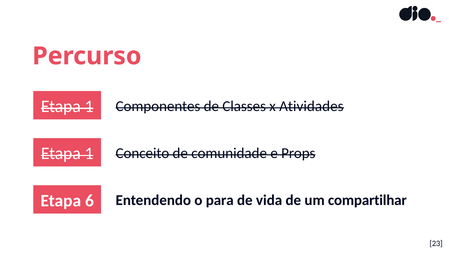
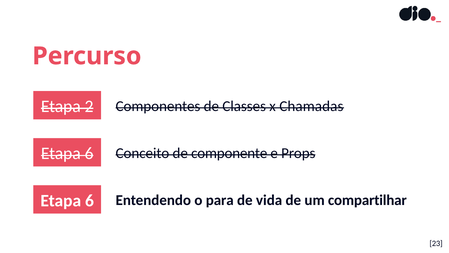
1: 1 -> 2 (89, 106)
Atividades: Atividades -> Chamadas (311, 106)
1: 1 -> 6 (89, 153)
comunidade: comunidade -> componente (229, 153)
